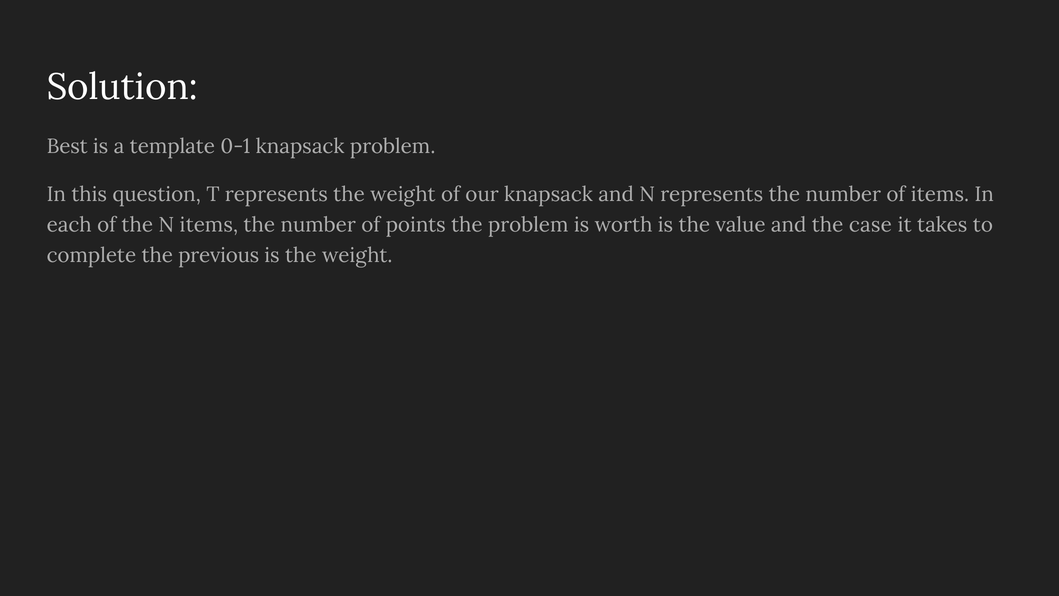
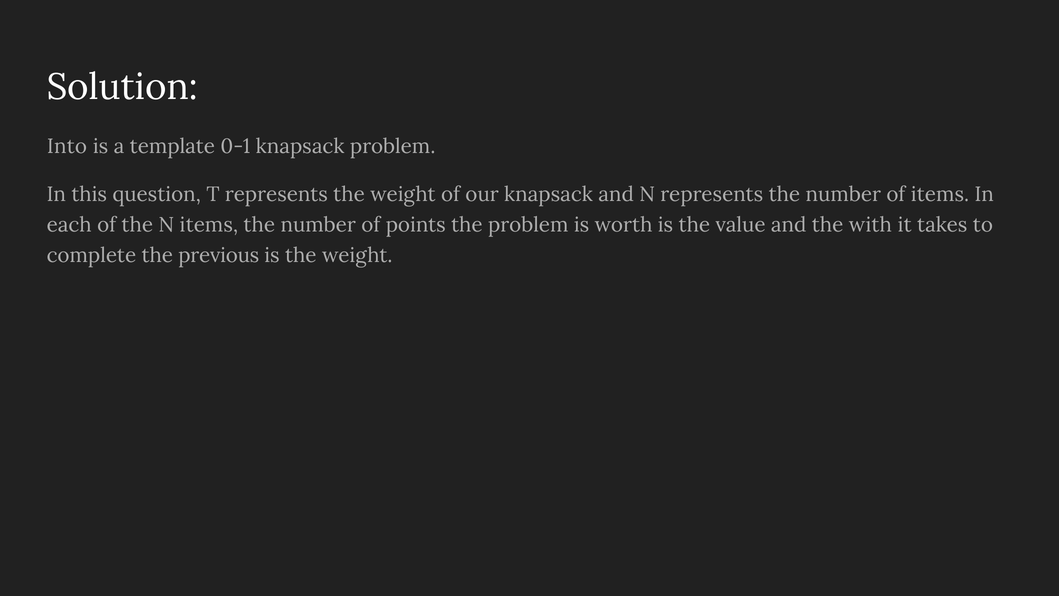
Best: Best -> Into (67, 146)
case: case -> with (870, 225)
